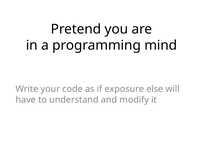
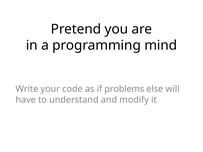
exposure: exposure -> problems (124, 89)
